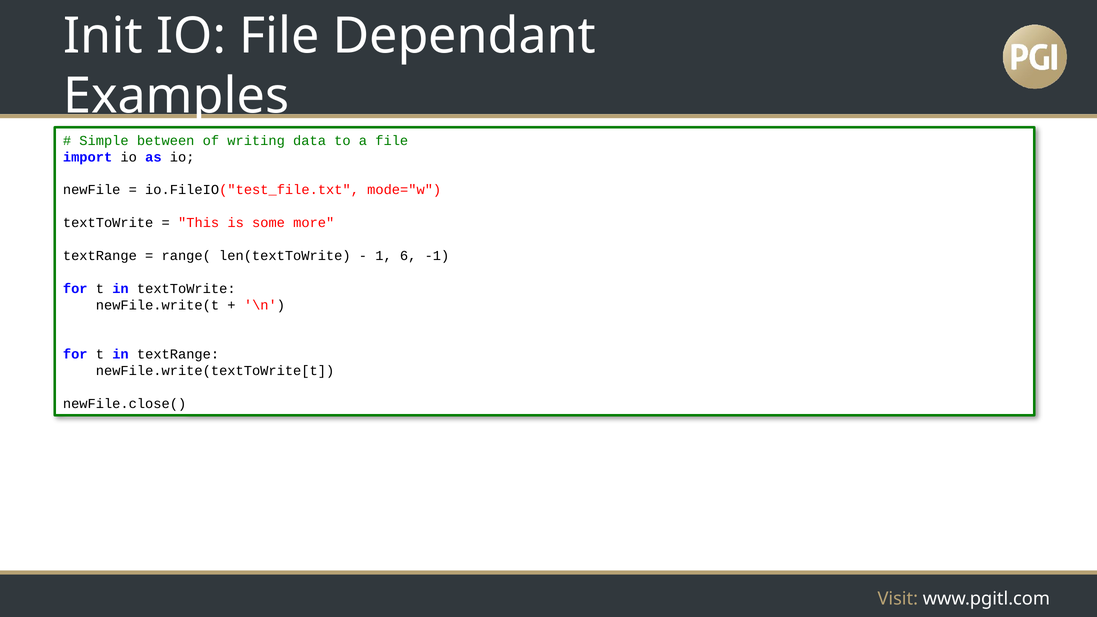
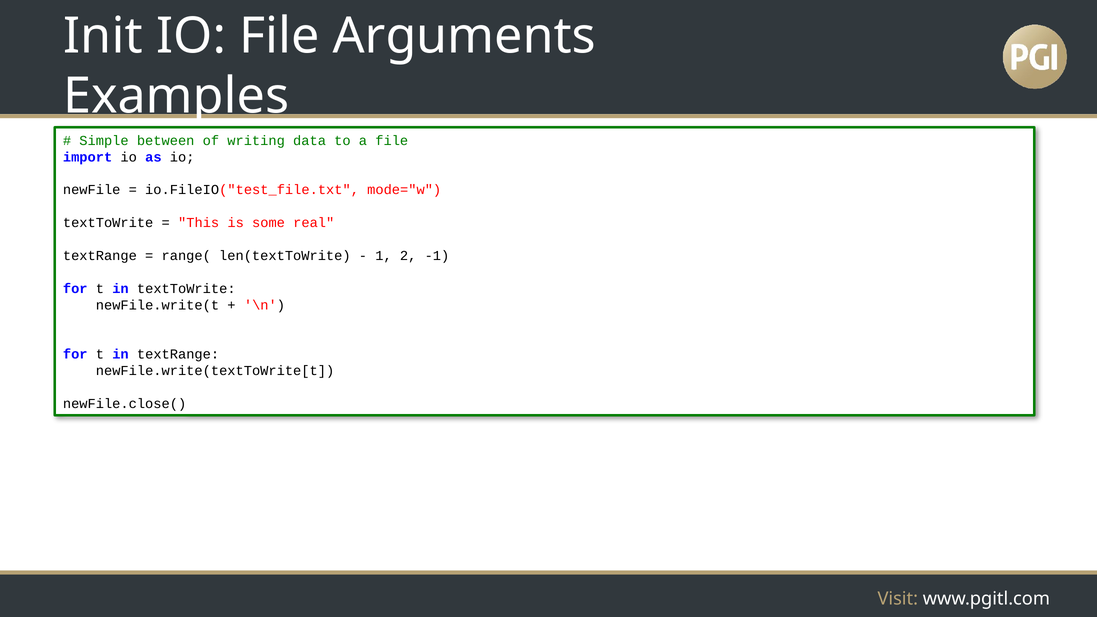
Dependant: Dependant -> Arguments (464, 36)
more: more -> real (314, 223)
6: 6 -> 2 (408, 256)
